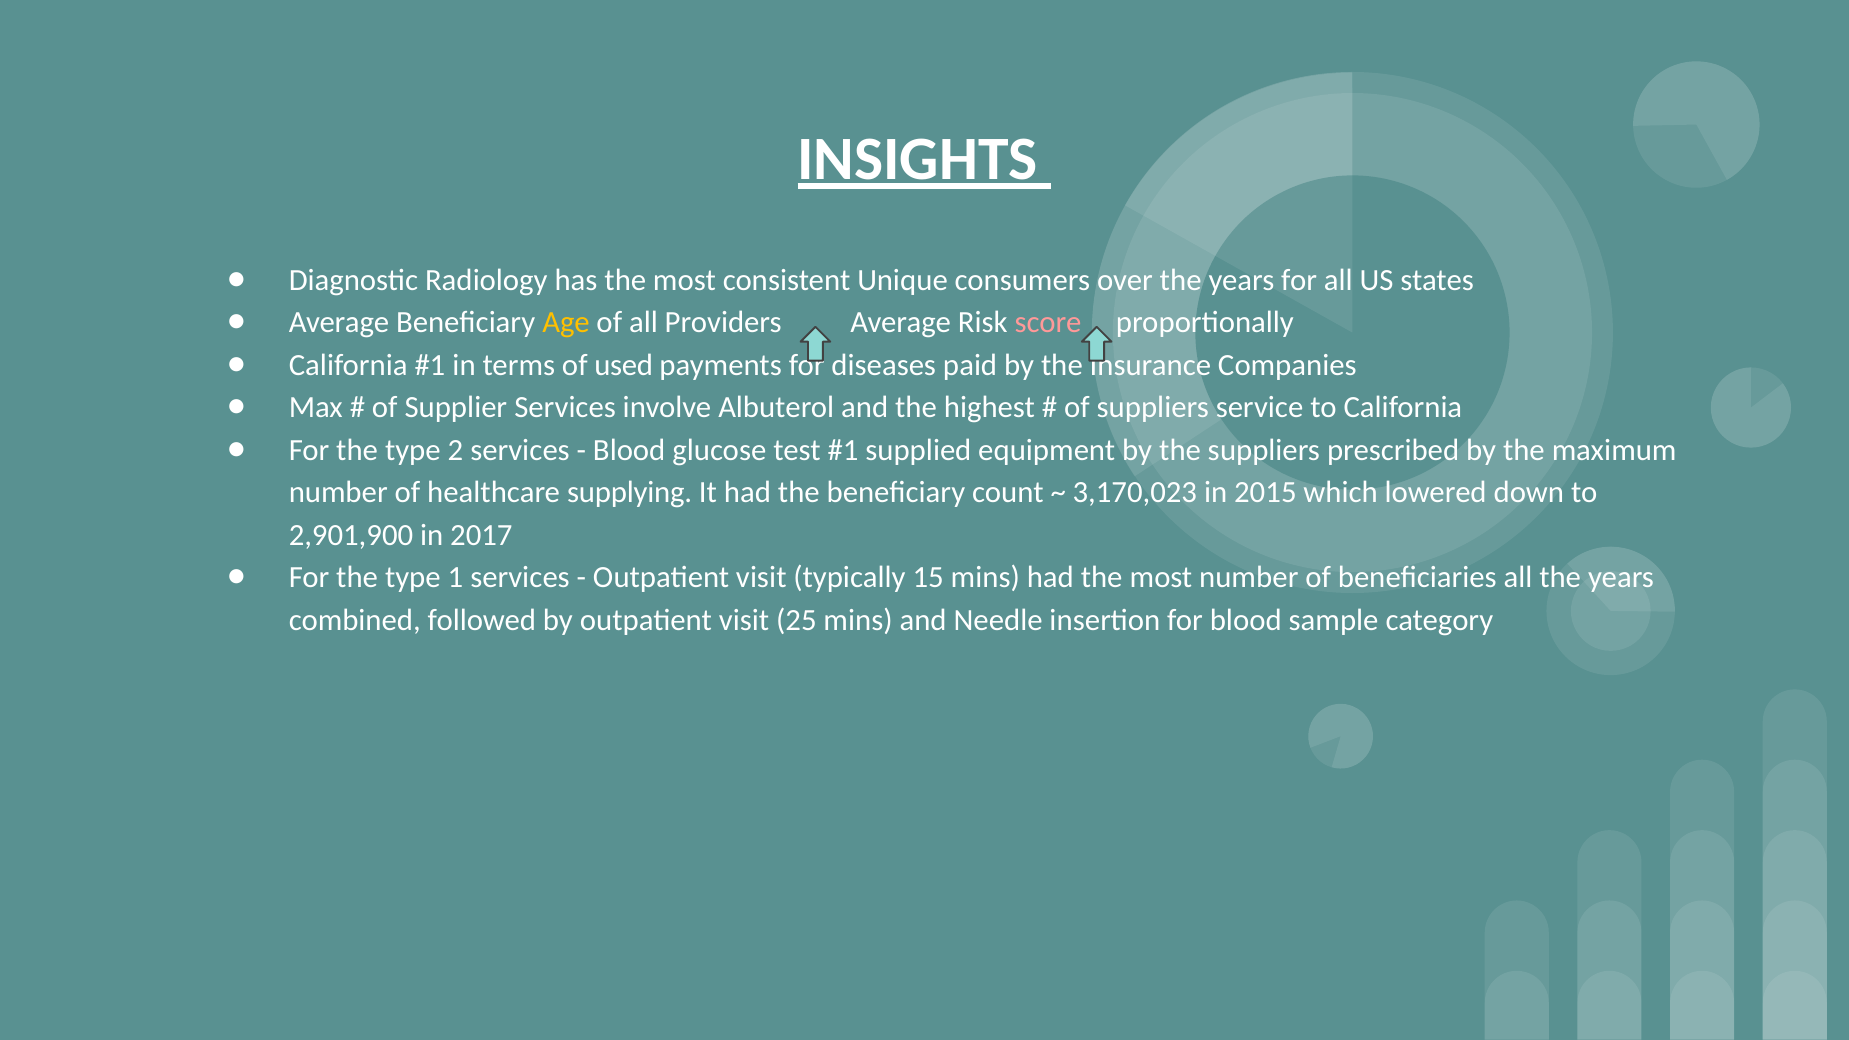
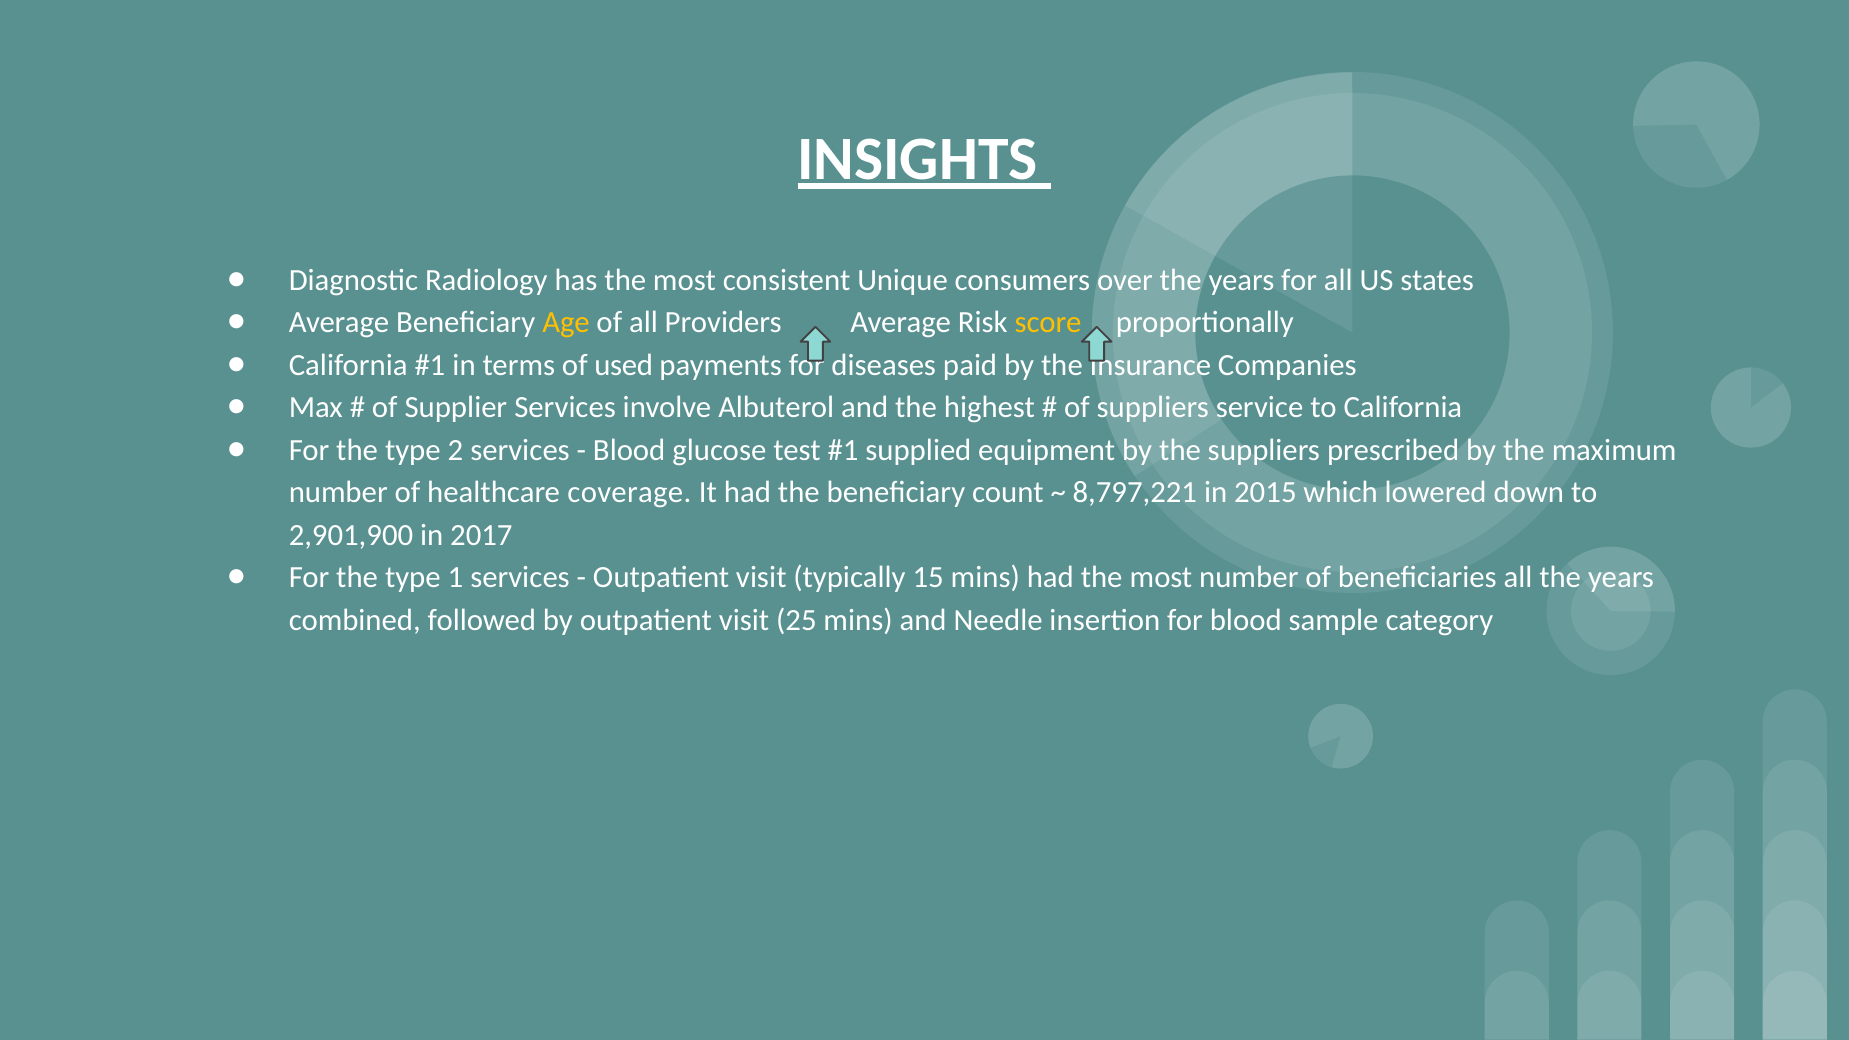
score colour: pink -> yellow (1048, 323)
supplying: supplying -> coverage (629, 493)
3,170,023: 3,170,023 -> 8,797,221 (1135, 493)
